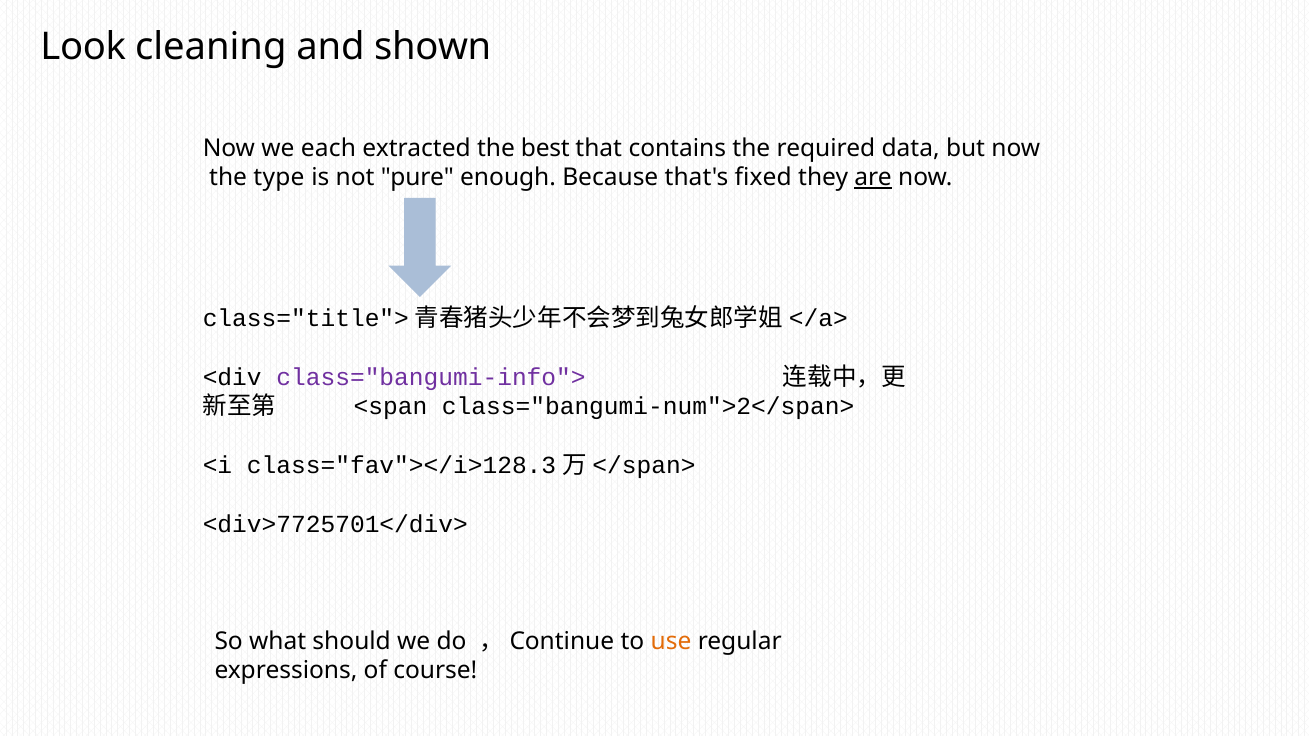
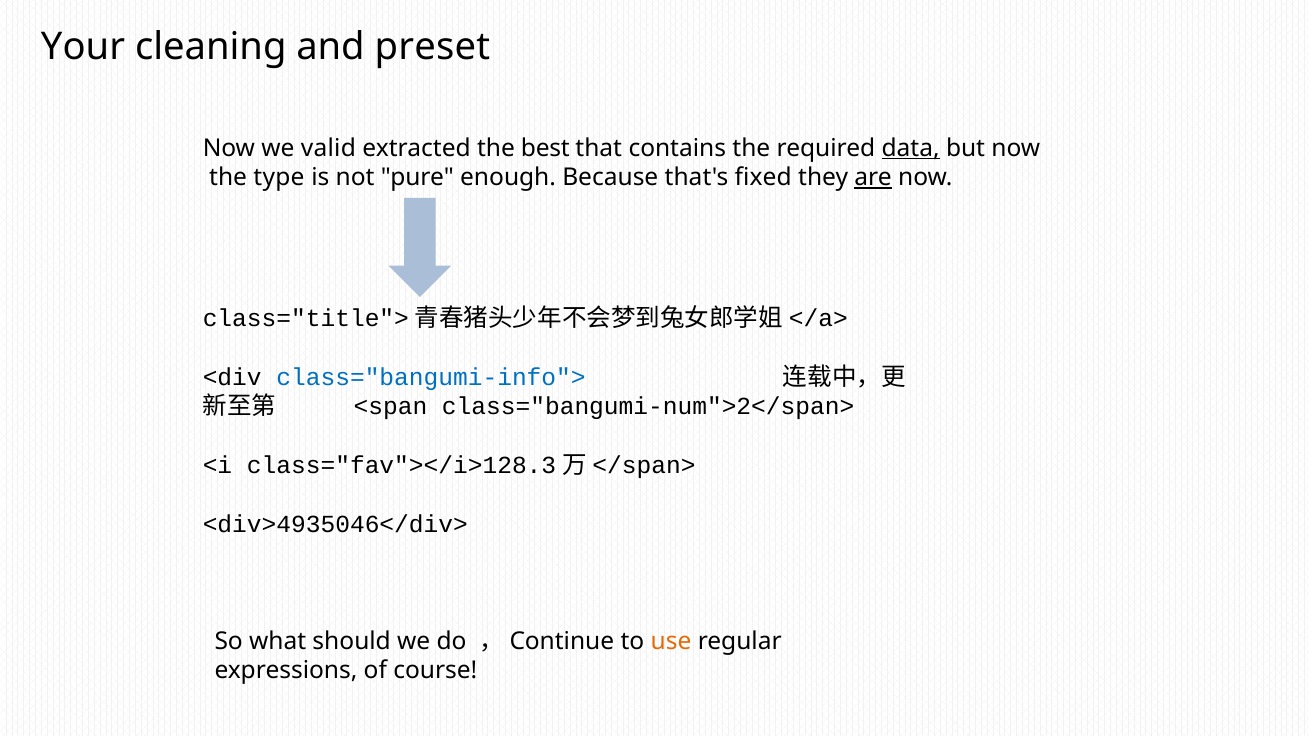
Look: Look -> Your (83, 47)
shown: shown -> preset (432, 47)
each: each -> valid (328, 148)
data underline: none -> present (911, 148)
class="bangumi-info"> colour: purple -> blue (431, 377)
<div>7725701</div>: <div>7725701</div> -> <div>4935046</div> (335, 525)
